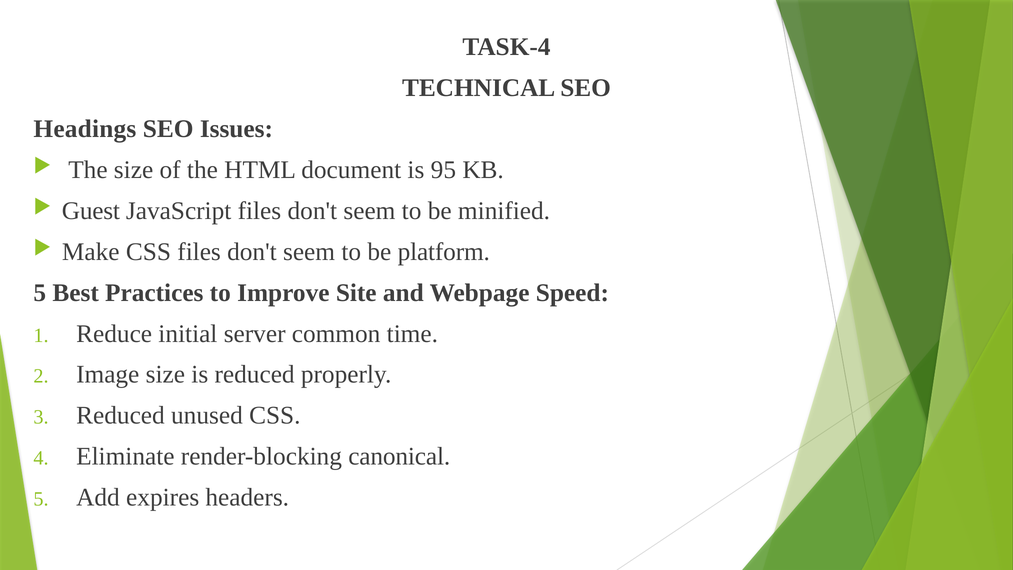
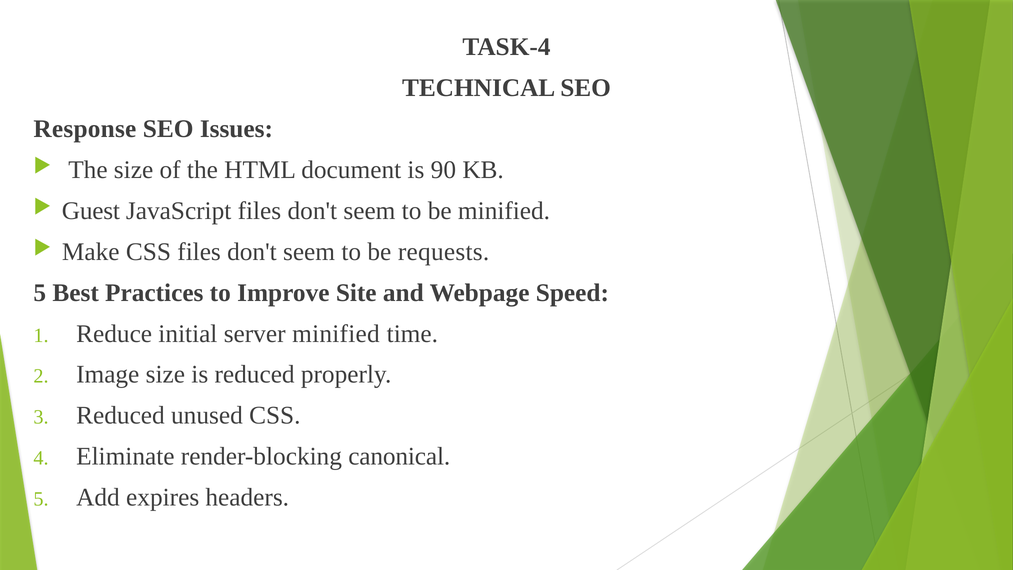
Headings: Headings -> Response (85, 129)
95: 95 -> 90 (443, 170)
platform: platform -> requests (444, 252)
server common: common -> minified (336, 334)
